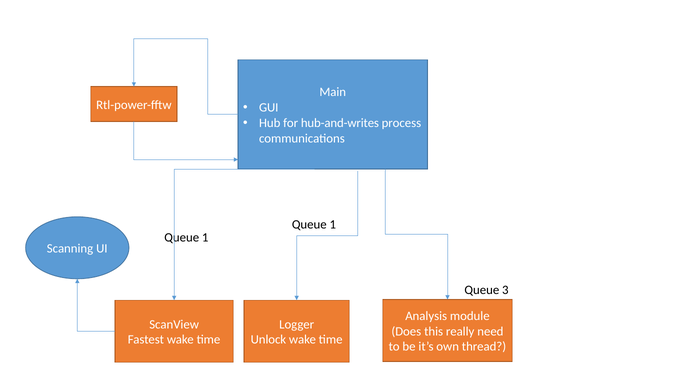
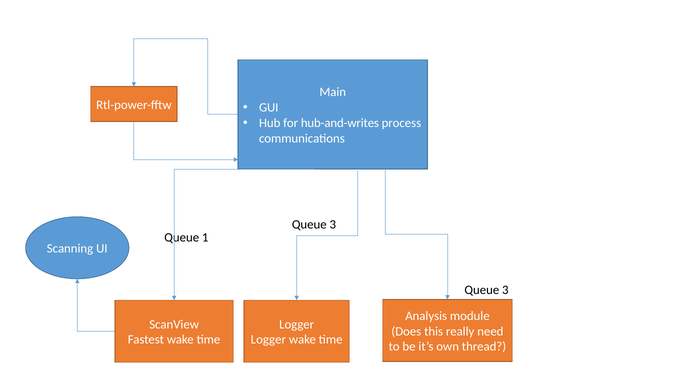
1: 1 -> 3 (333, 225)
Unlock: Unlock -> Logger (268, 340)
